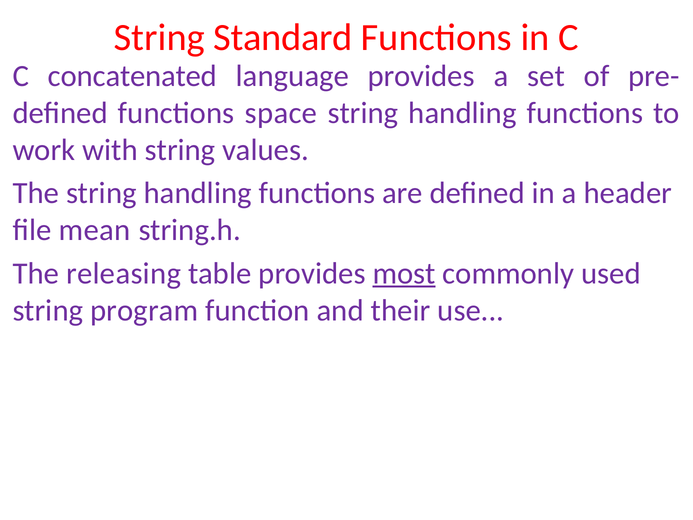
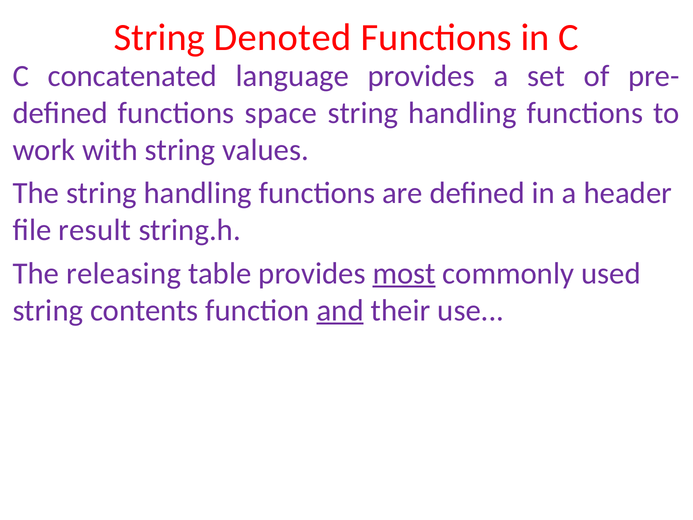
Standard: Standard -> Denoted (283, 37)
mean: mean -> result (95, 230)
program: program -> contents (144, 310)
and underline: none -> present (340, 310)
